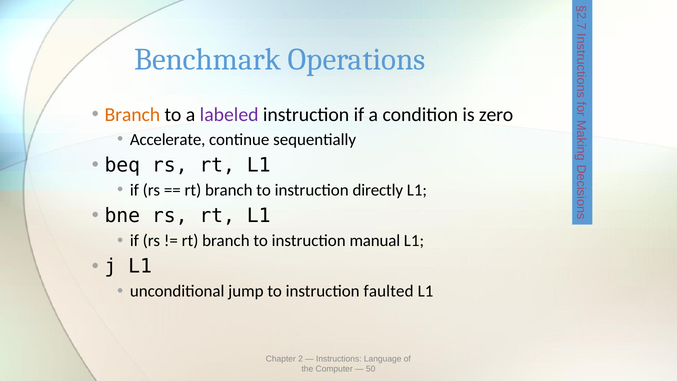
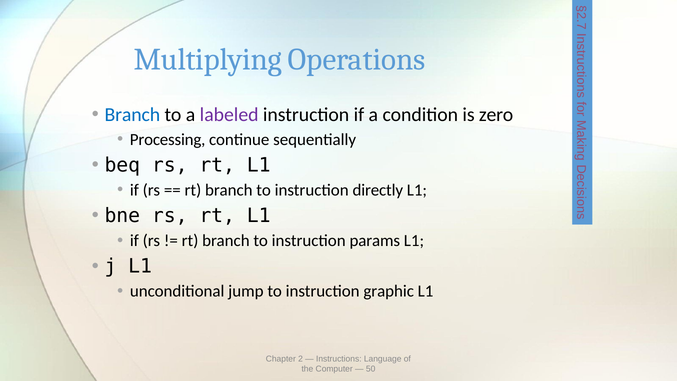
Benchmark: Benchmark -> Multiplying (208, 59)
Branch colour: orange -> blue (132, 114)
Accelerate: Accelerate -> Processing (168, 139)
manual: manual -> params (375, 241)
faulted: faulted -> graphic (389, 291)
